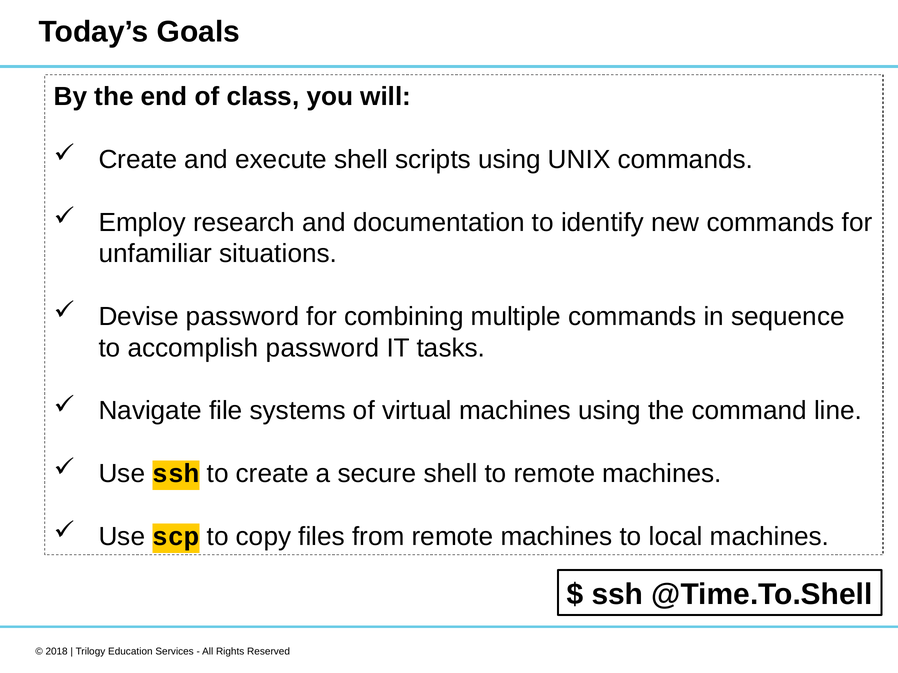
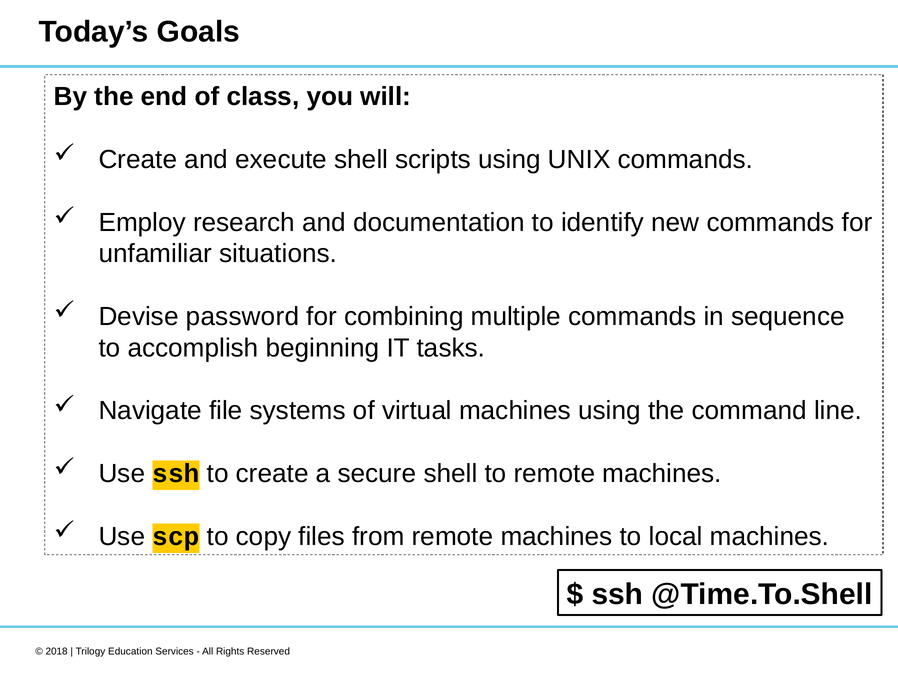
accomplish password: password -> beginning (323, 348)
